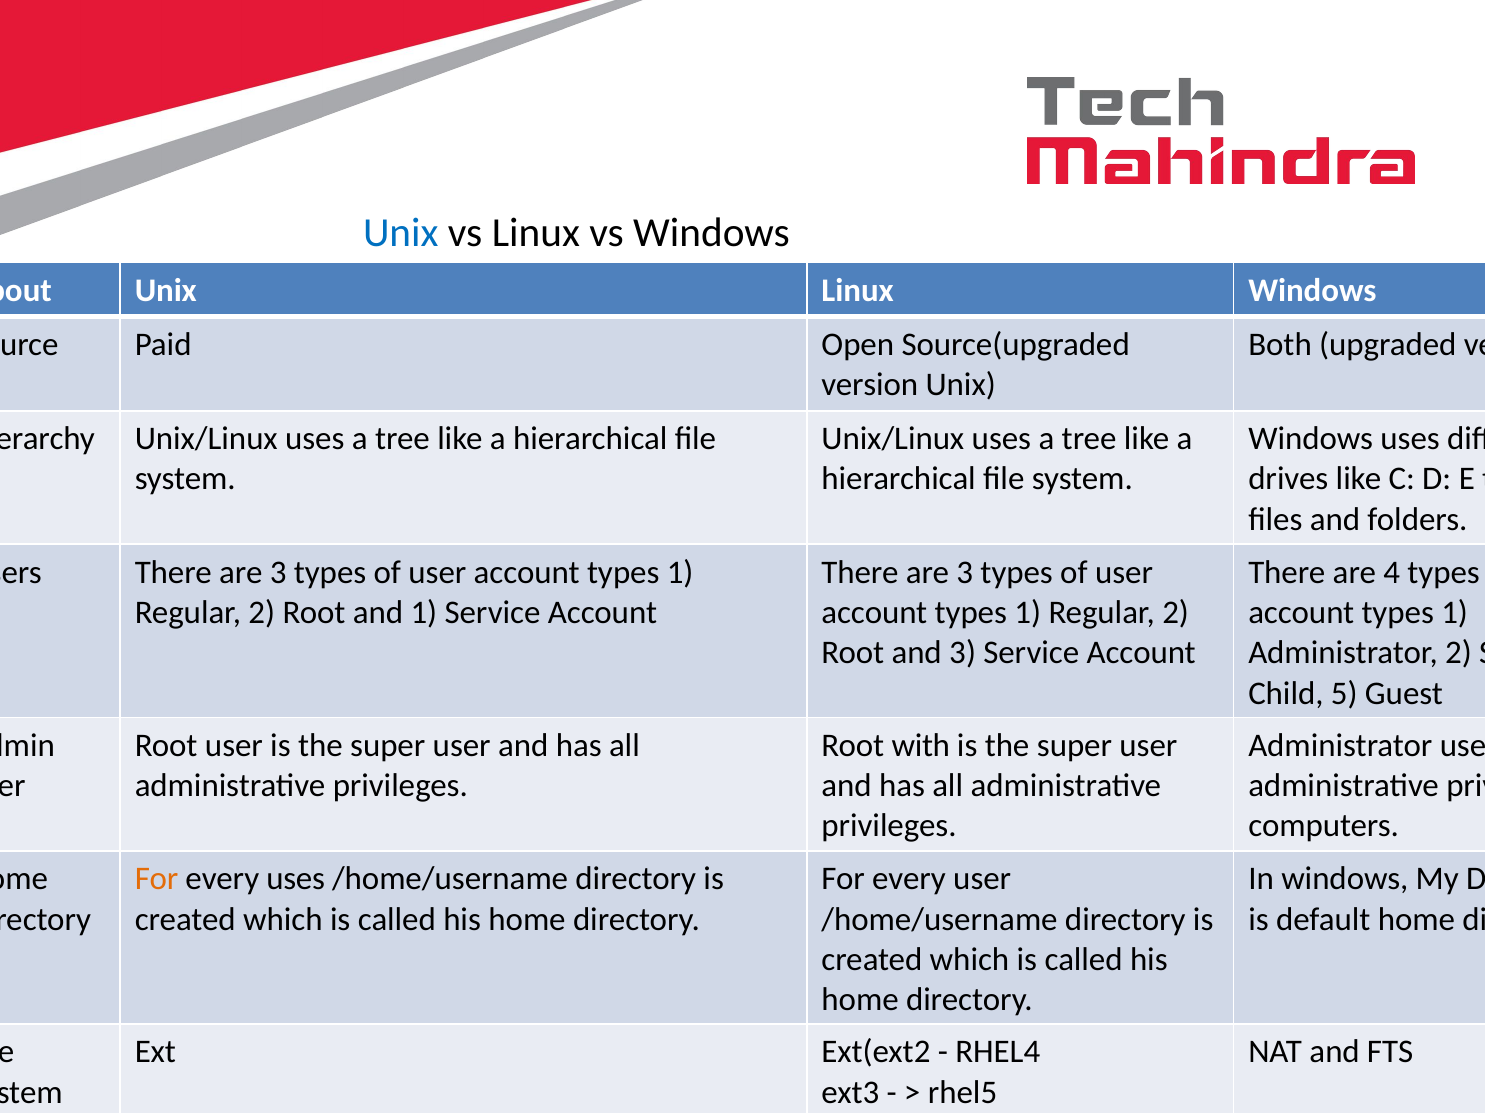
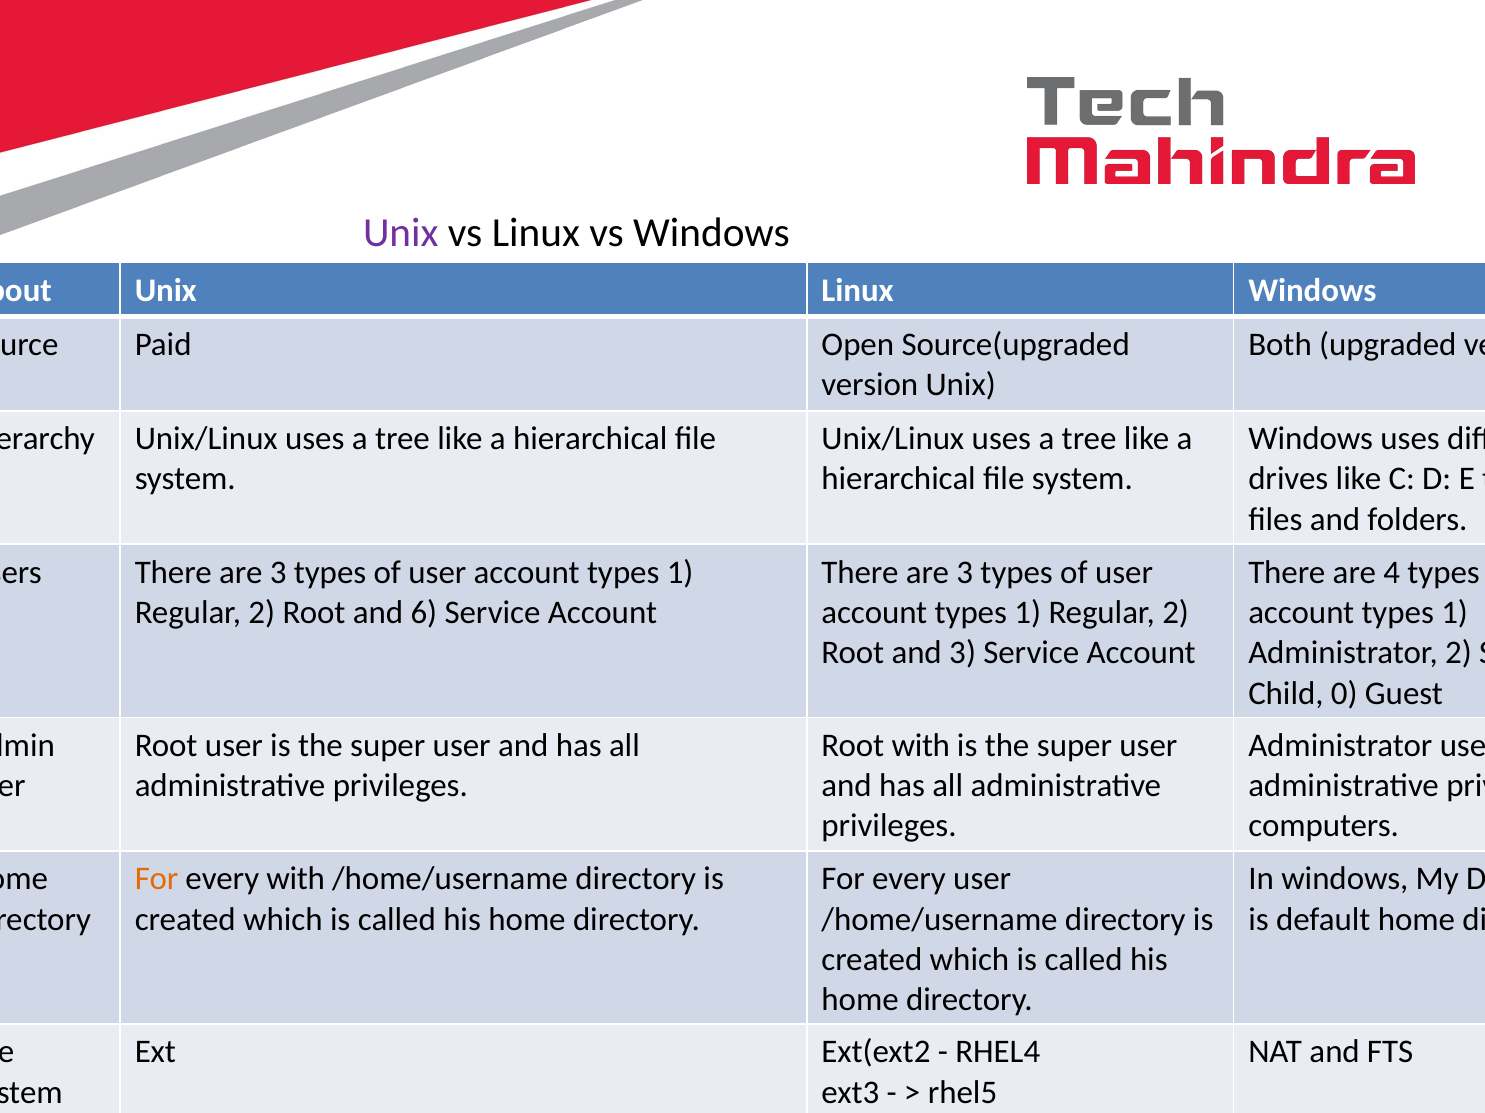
Unix colour: blue -> purple (401, 233)
and 1: 1 -> 6 (424, 613)
5: 5 -> 0 (1344, 694)
every uses: uses -> with (296, 880)
